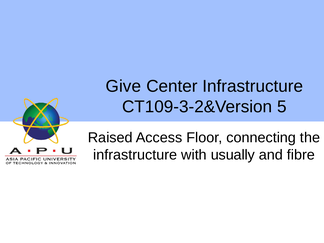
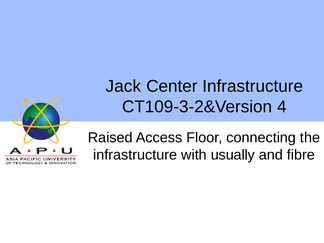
Give: Give -> Jack (123, 86)
5: 5 -> 4 (282, 107)
